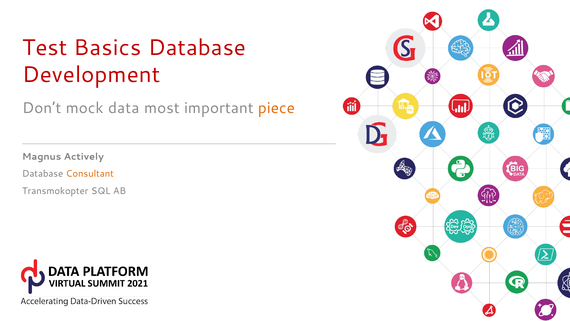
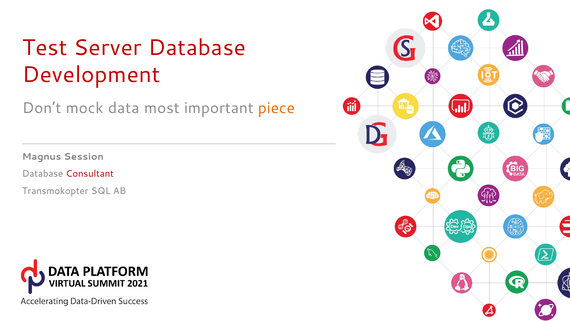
Basics: Basics -> Server (108, 48)
Actively: Actively -> Session (84, 157)
Consultant colour: orange -> red (90, 174)
